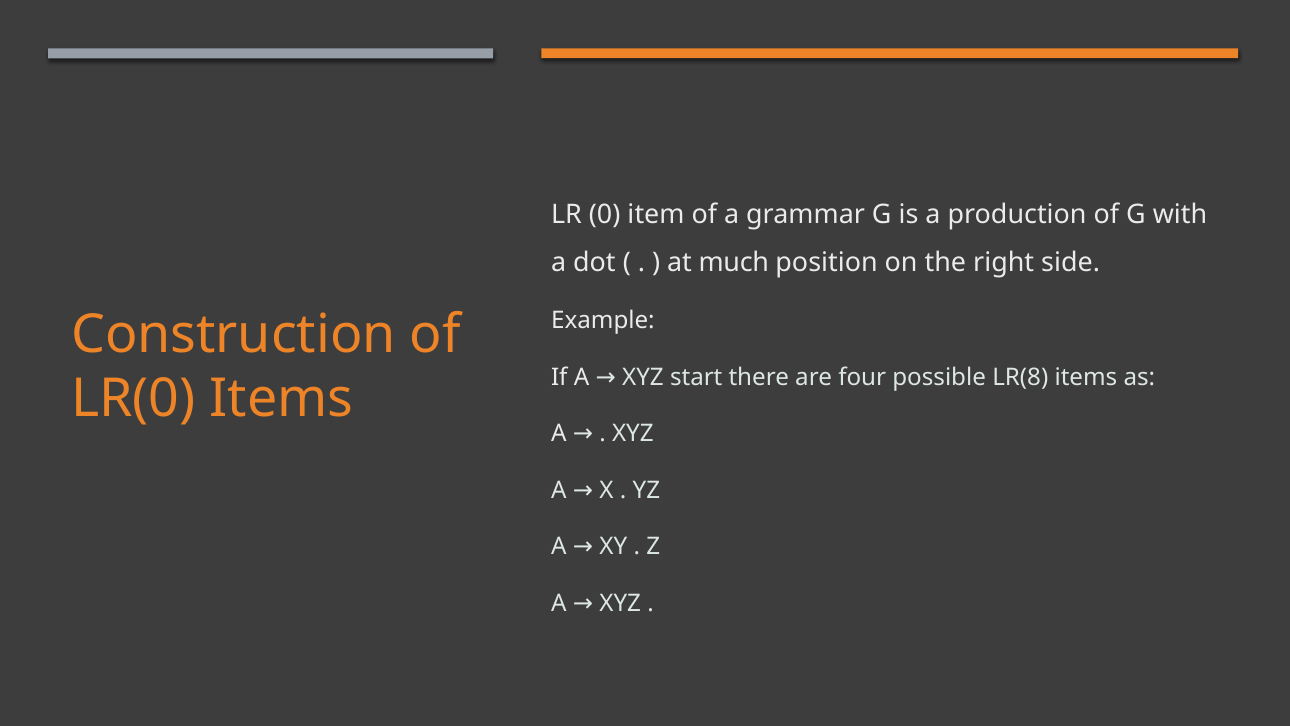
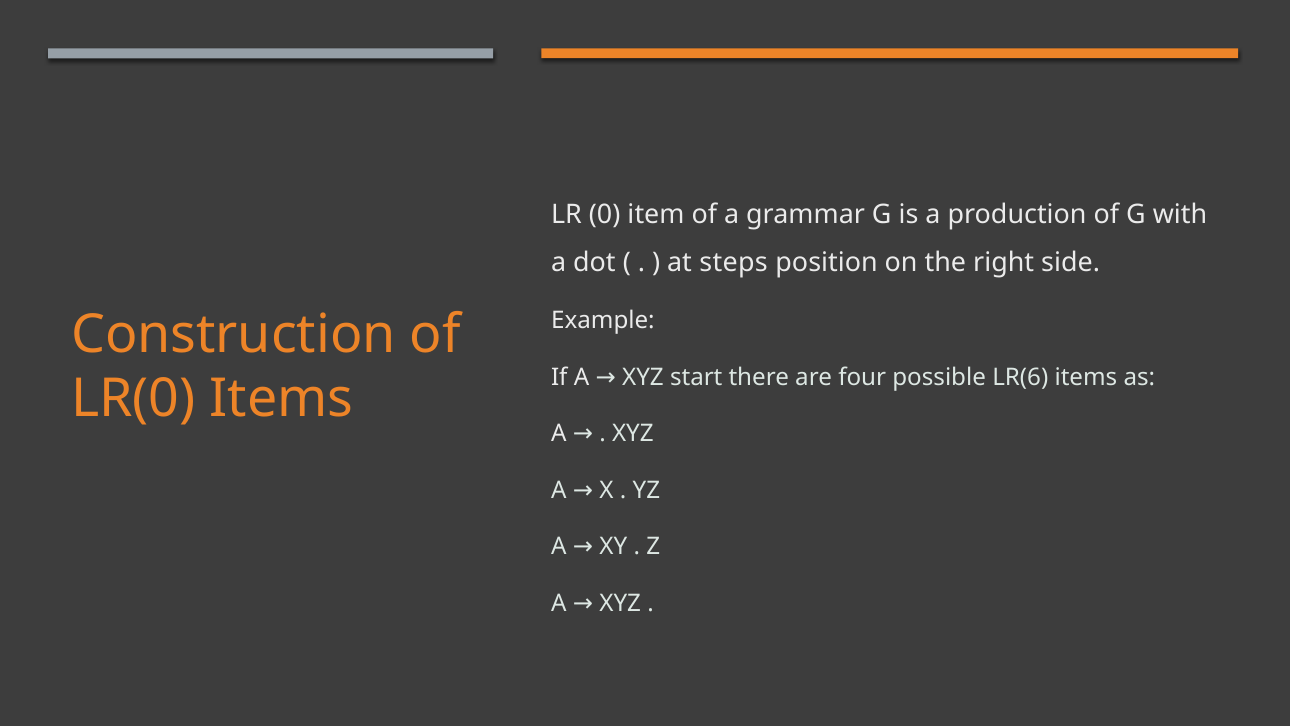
much: much -> steps (734, 263)
LR(8: LR(8 -> LR(6 (1020, 377)
